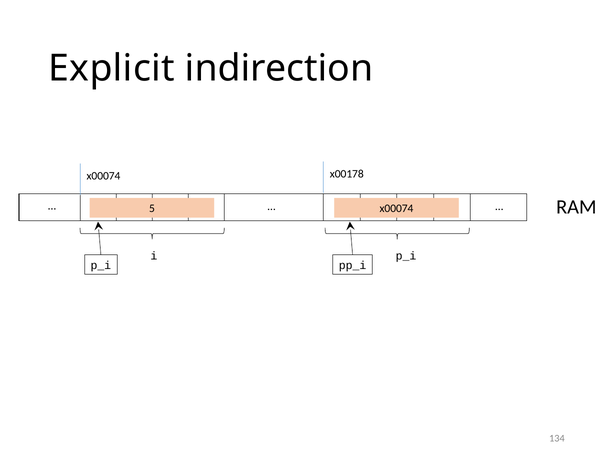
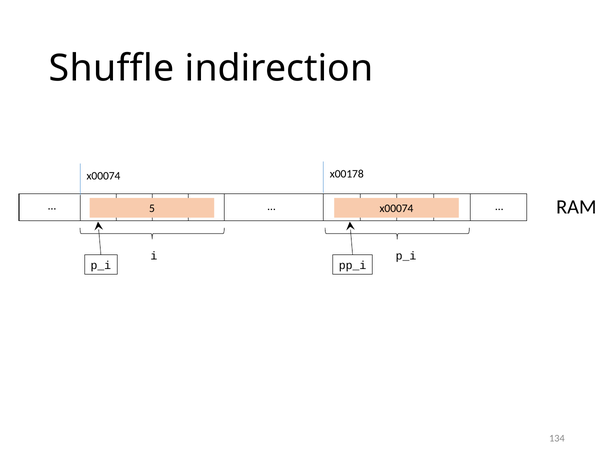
Explicit: Explicit -> Shuffle (112, 69)
